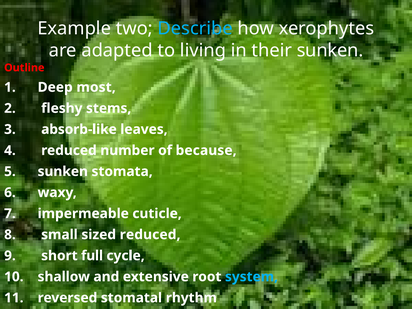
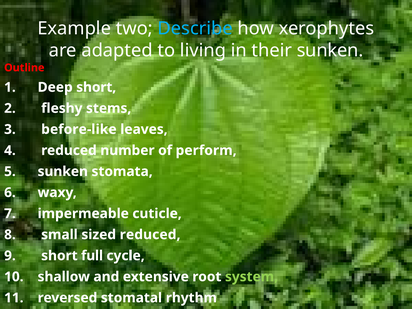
Deep most: most -> short (96, 87)
absorb-like: absorb-like -> before-like (79, 129)
because: because -> perform (206, 150)
system colour: light blue -> light green (252, 277)
